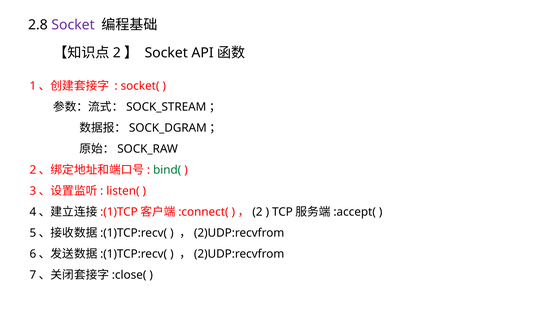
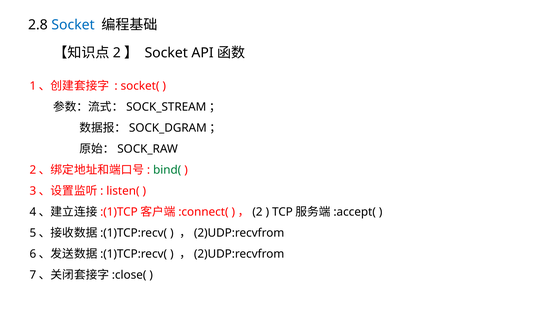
Socket colour: purple -> blue (73, 25)
